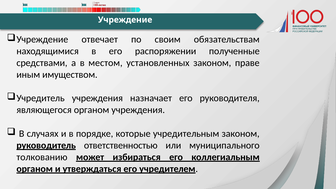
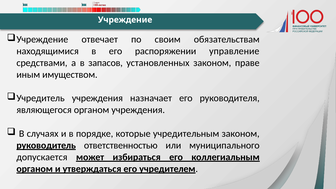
полученные: полученные -> управление (234, 51)
местом: местом -> запасов (106, 63)
толкованию: толкованию -> допускается (42, 157)
